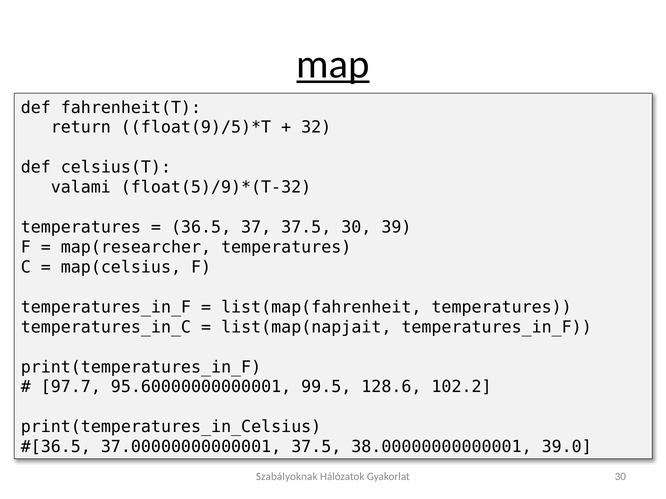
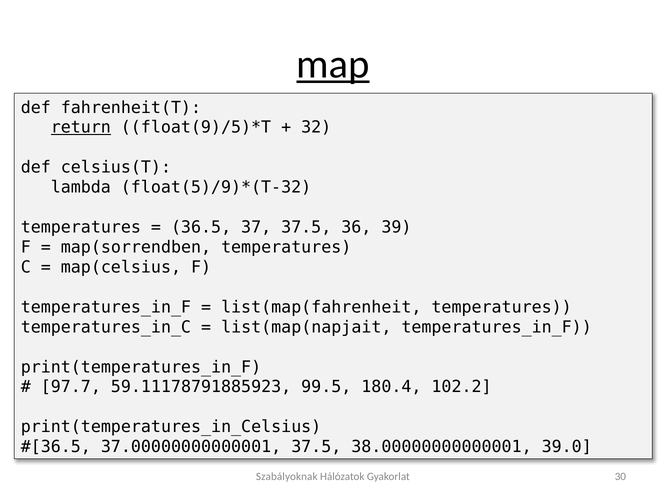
return underline: none -> present (81, 128)
valami: valami -> lambda (81, 188)
37.5 30: 30 -> 36 (356, 228)
map(researcher: map(researcher -> map(sorrendben (136, 248)
95.60000000000001: 95.60000000000001 -> 59.11178791885923 (201, 387)
128.6: 128.6 -> 180.4 (391, 387)
